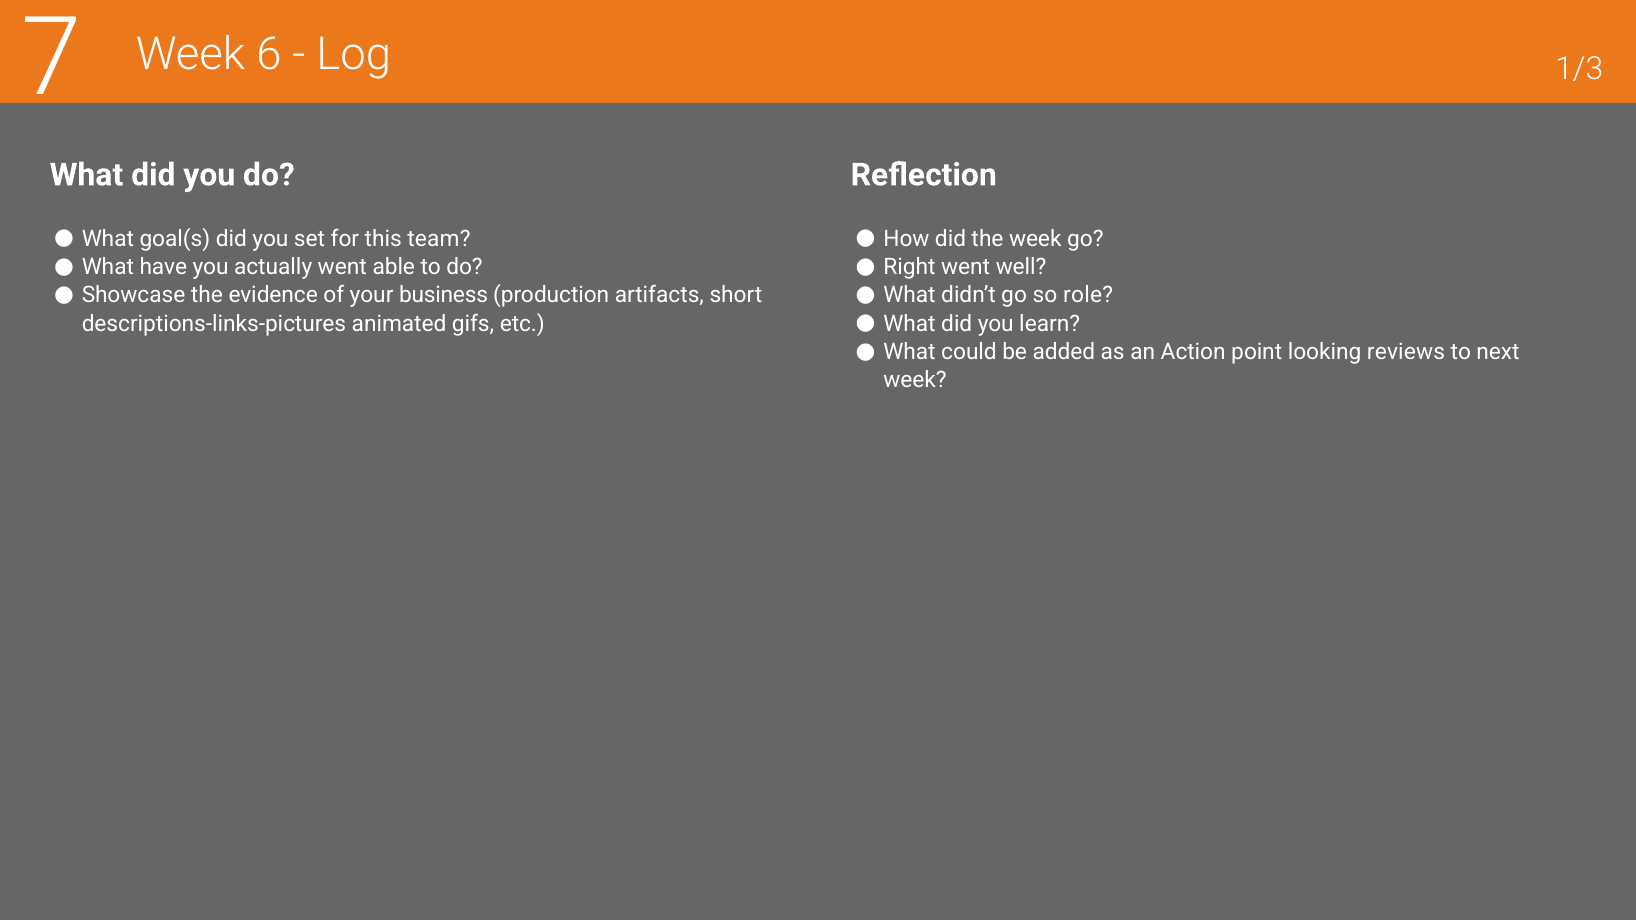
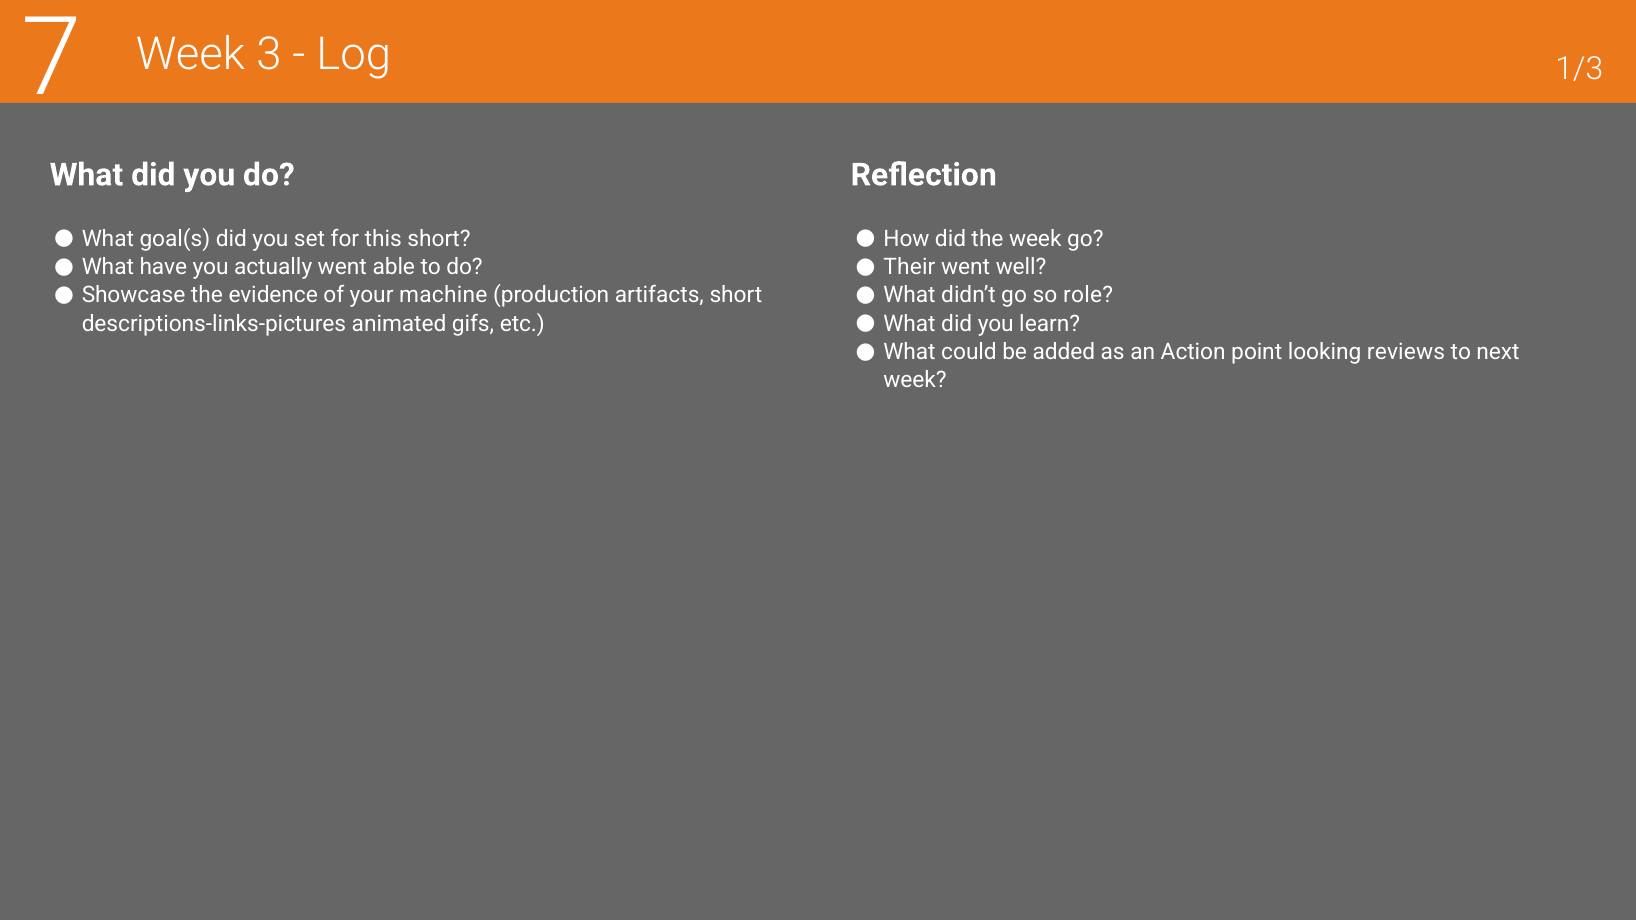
6: 6 -> 3 (269, 54)
this team: team -> short (439, 239)
Right: Right -> Their (909, 267)
business: business -> machine (443, 296)
